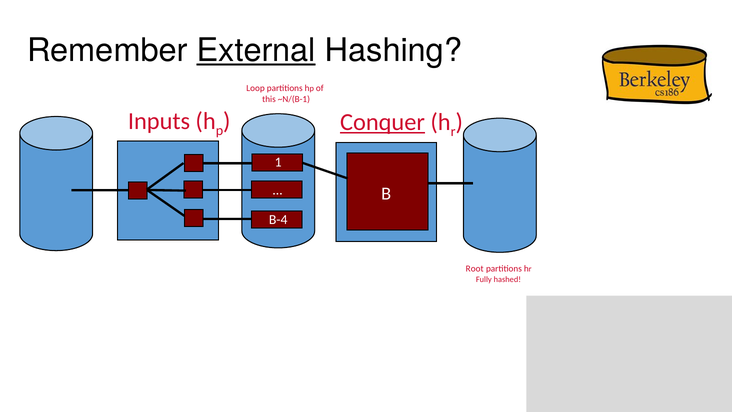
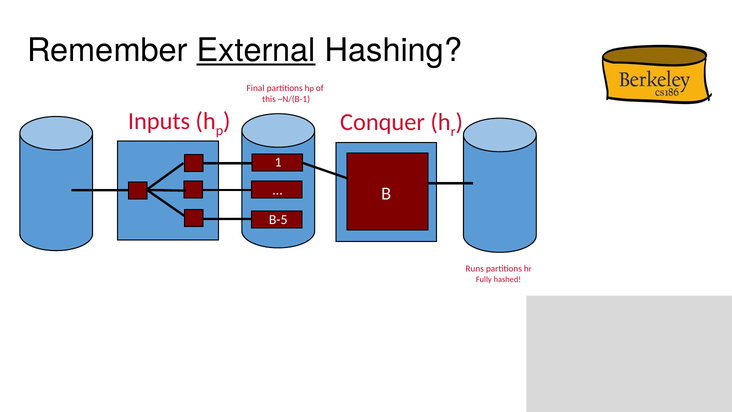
Loop: Loop -> Final (256, 88)
Conquer underline: present -> none (382, 122)
B-4: B-4 -> B-5 (278, 219)
Root: Root -> Runs (475, 269)
